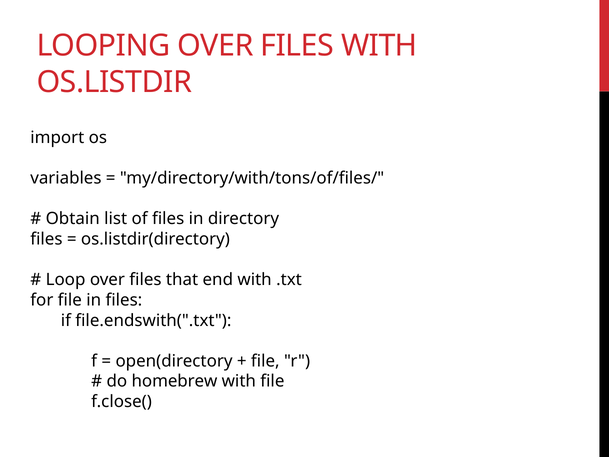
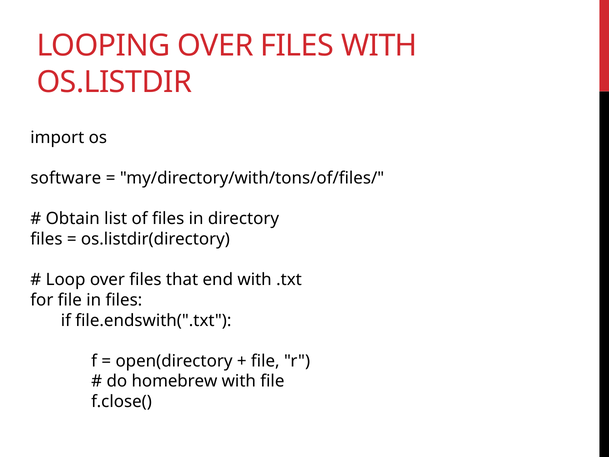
variables: variables -> software (66, 178)
